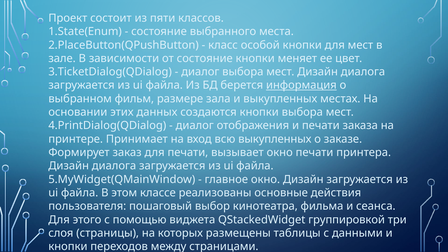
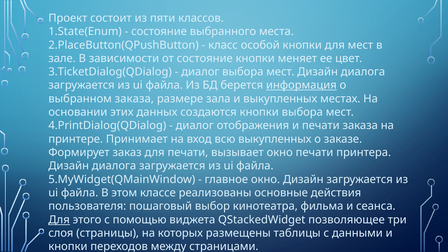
выбранном фильм: фильм -> заказа (134, 99)
Для underline: none -> present (59, 220)
группировкой: группировкой -> позволяющее (347, 220)
